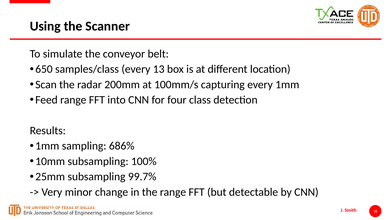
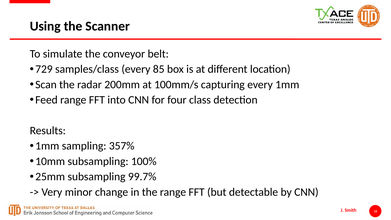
650: 650 -> 729 (44, 69)
13: 13 -> 85 (159, 69)
686%: 686% -> 357% (122, 146)
